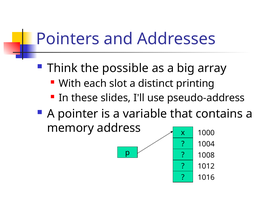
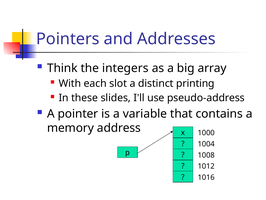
possible: possible -> integers (125, 68)
